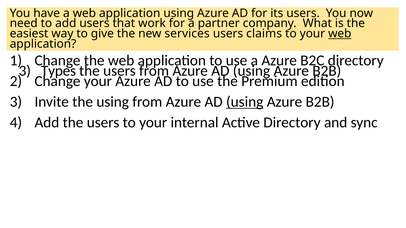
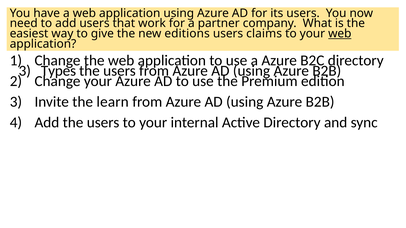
services: services -> editions (187, 34)
the using: using -> learn (113, 102)
using underline: present -> none (245, 102)
